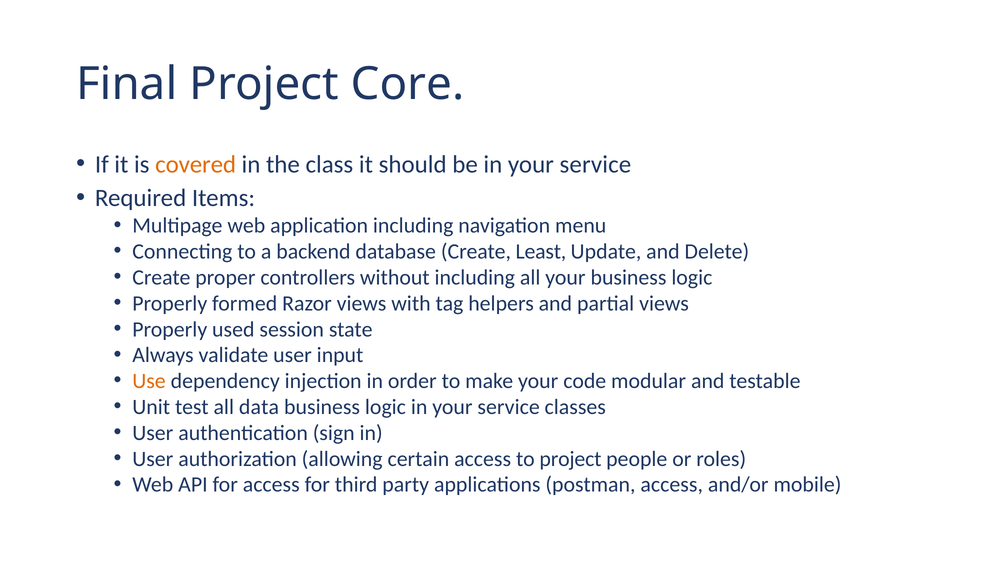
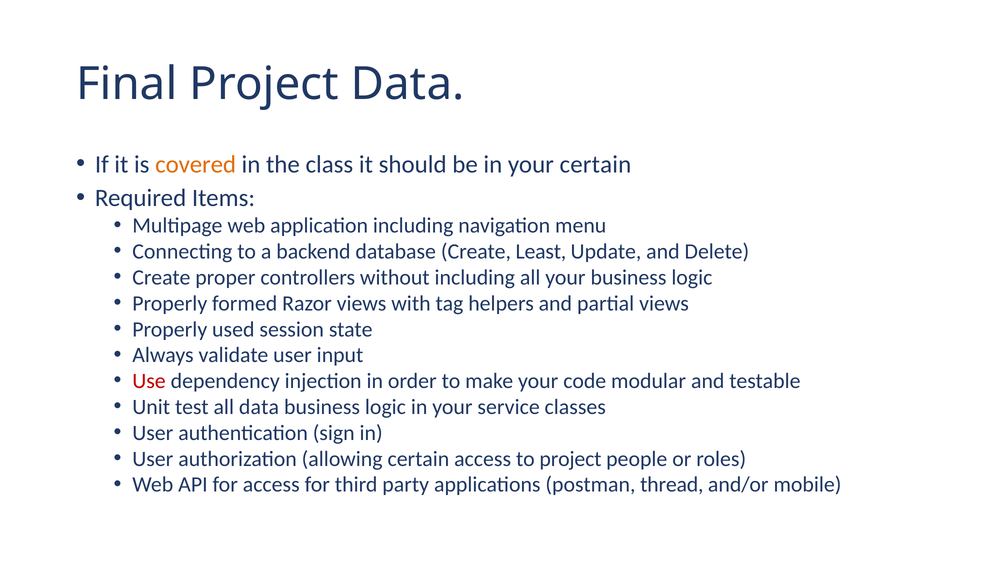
Project Core: Core -> Data (408, 84)
be in your service: service -> certain (595, 164)
Use colour: orange -> red (149, 381)
postman access: access -> thread (672, 485)
